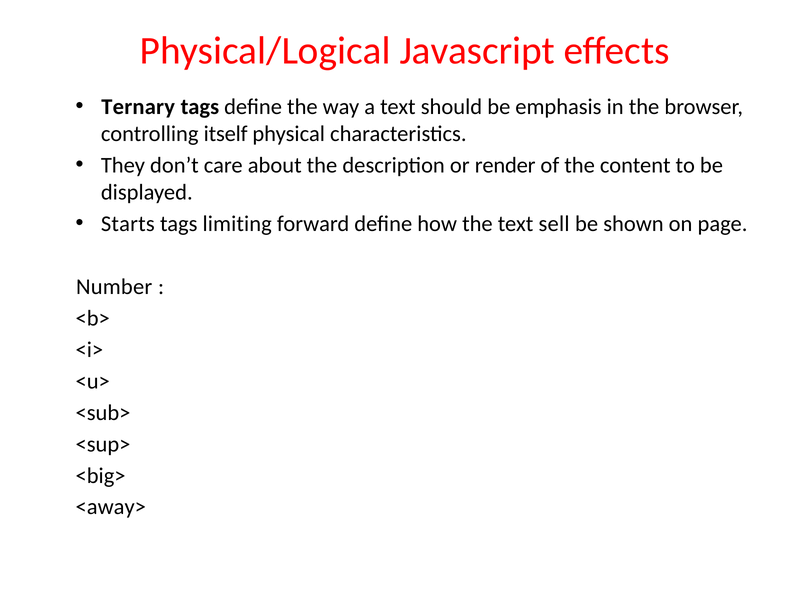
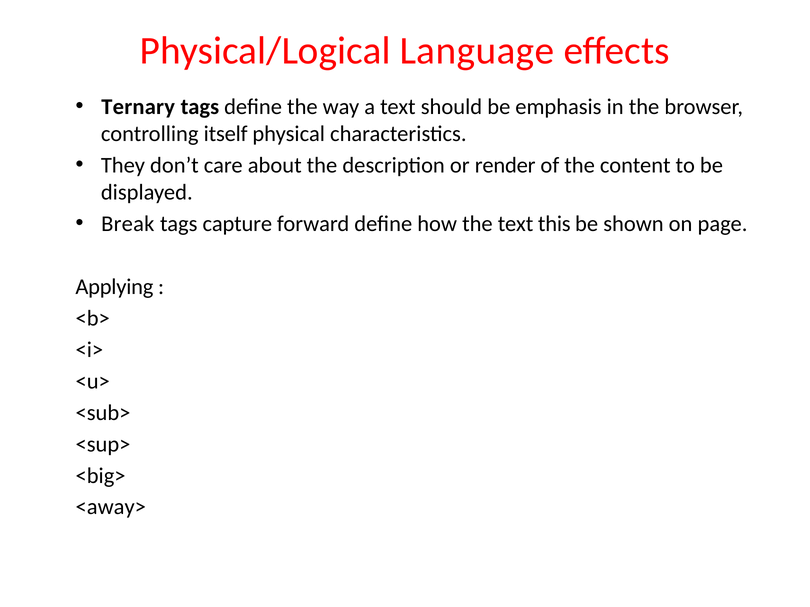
Javascript: Javascript -> Language (477, 51)
Starts: Starts -> Break (128, 224)
limiting: limiting -> capture (237, 224)
sell: sell -> this (554, 224)
Number: Number -> Applying (114, 287)
